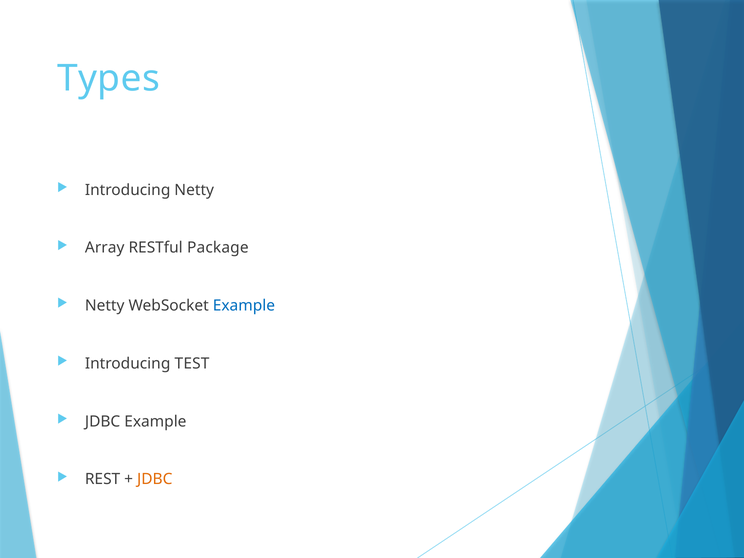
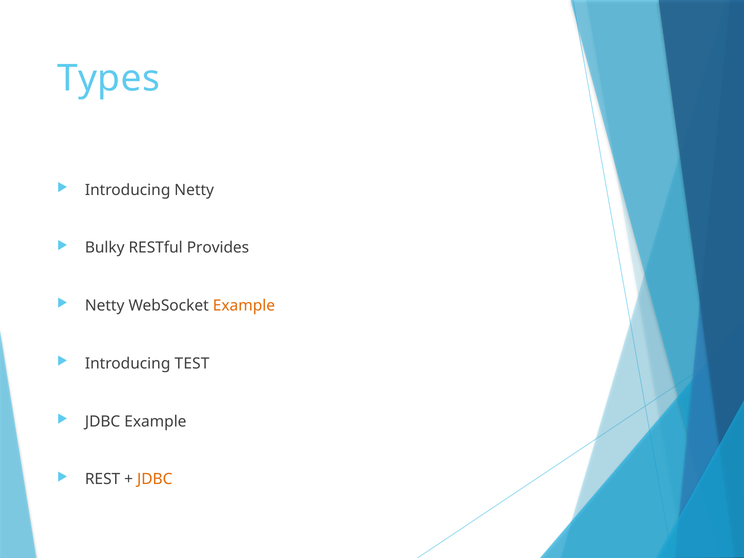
Array: Array -> Bulky (105, 248)
Package: Package -> Provides (218, 248)
Example colour: blue -> orange (244, 306)
